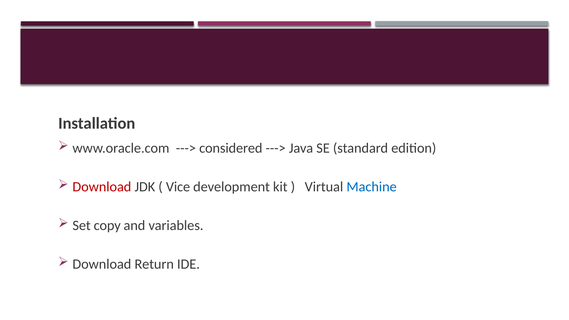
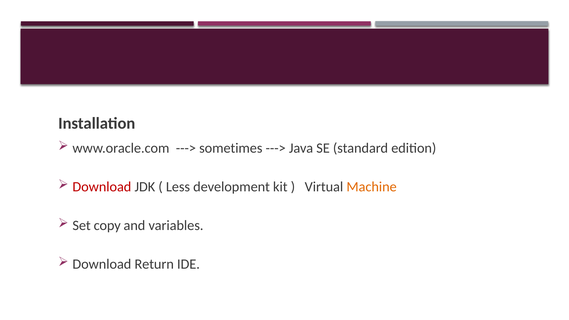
considered: considered -> sometimes (231, 148)
Vice: Vice -> Less (178, 187)
Machine colour: blue -> orange (372, 187)
